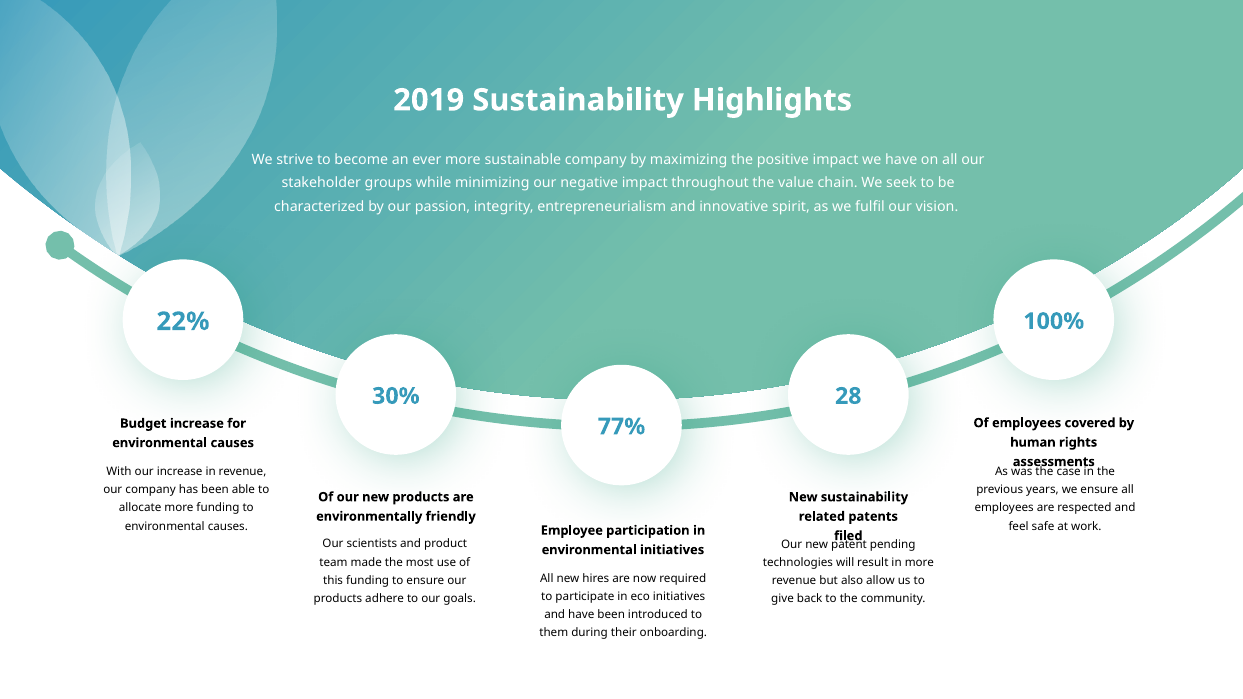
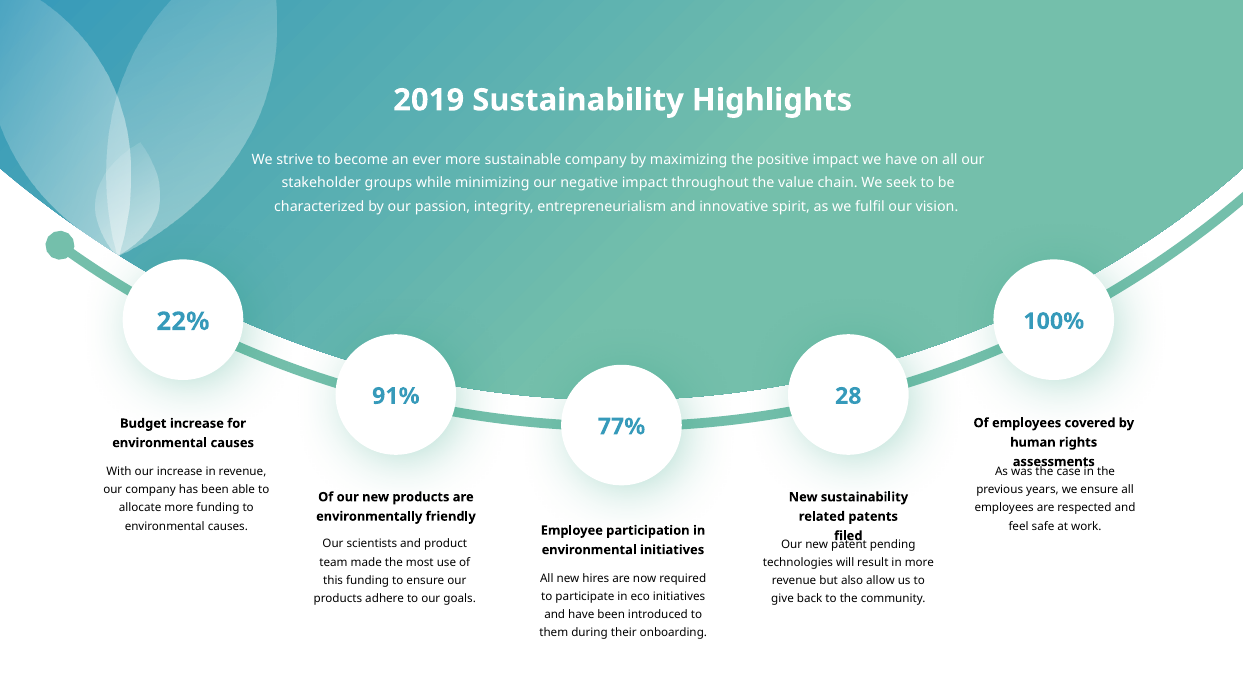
30%: 30% -> 91% (396, 396)
